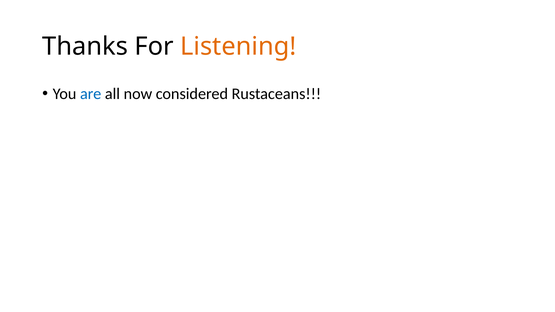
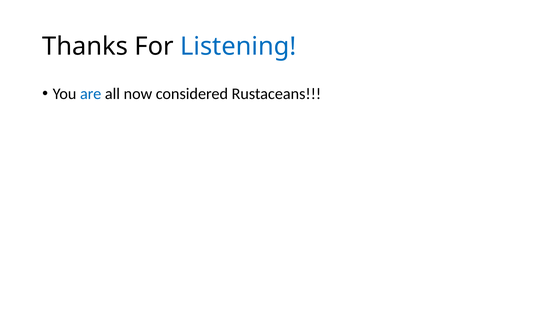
Listening colour: orange -> blue (238, 47)
